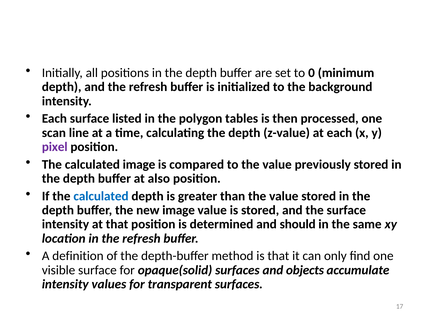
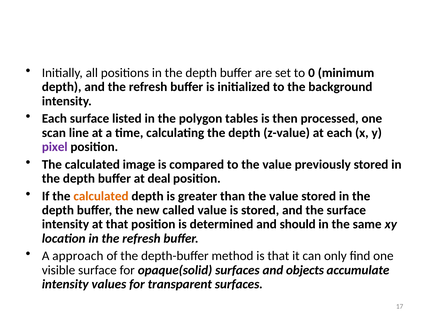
also: also -> deal (159, 179)
calculated colour: blue -> orange (101, 196)
new image: image -> called (179, 211)
definition: definition -> approach (78, 257)
